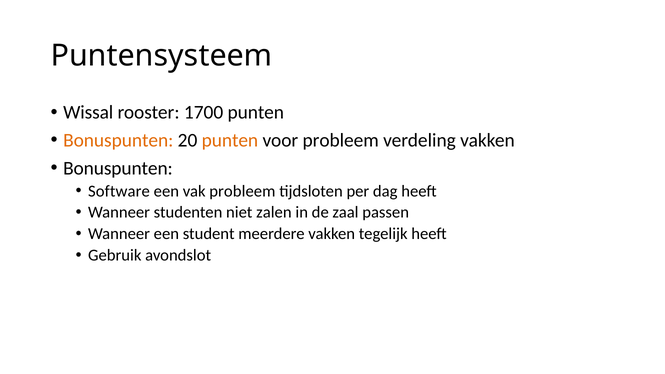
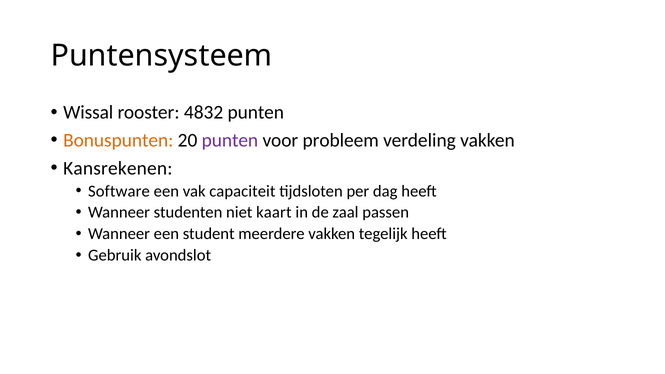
1700: 1700 -> 4832 (204, 112)
punten colour: orange -> purple (230, 140)
Bonuspunten: Bonuspunten -> Kansrekenen (118, 168)
vak probleem: probleem -> capaciteit (242, 191)
zalen: zalen -> kaart (274, 213)
